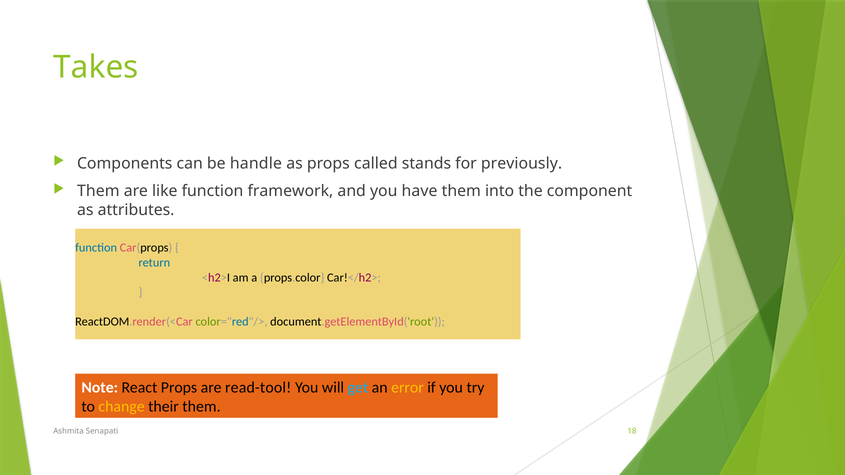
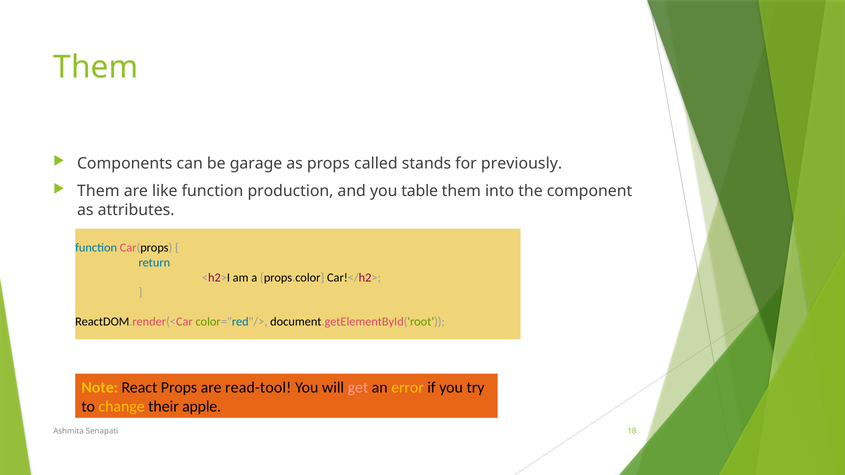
Takes: Takes -> Them (96, 67)
handle: handle -> garage (256, 164)
framework: framework -> production (290, 191)
have: have -> table (420, 191)
Note colour: white -> yellow (100, 388)
get colour: light blue -> pink (358, 388)
their them: them -> apple (202, 407)
